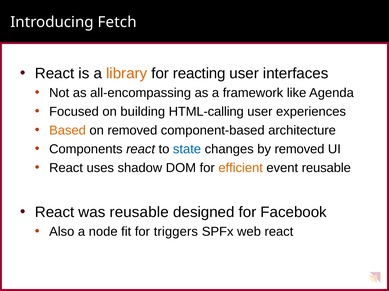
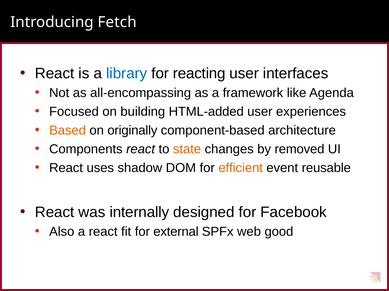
library colour: orange -> blue (127, 74)
HTML-calling: HTML-calling -> HTML-added (206, 112)
on removed: removed -> originally (132, 131)
state colour: blue -> orange (187, 150)
was reusable: reusable -> internally (139, 213)
a node: node -> react (103, 232)
triggers: triggers -> external (176, 232)
web react: react -> good (279, 232)
